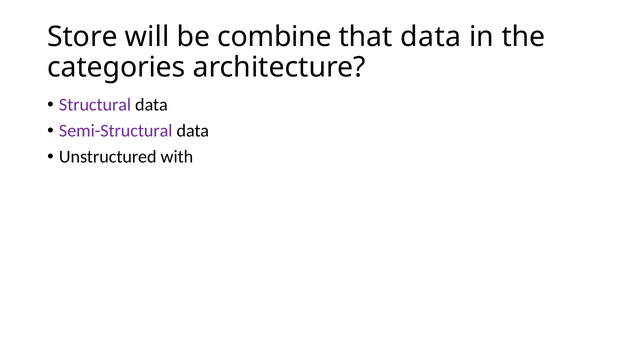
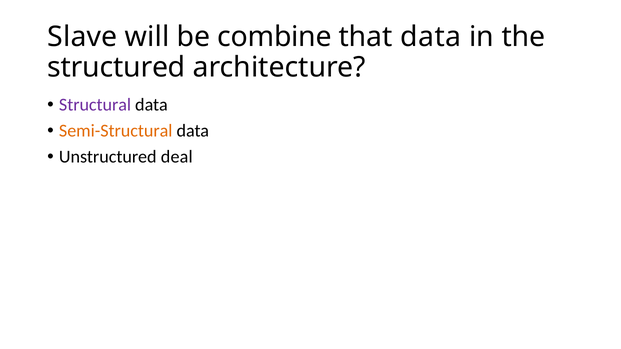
Store: Store -> Slave (82, 37)
categories: categories -> structured (116, 68)
Semi-Structural colour: purple -> orange (116, 131)
with: with -> deal (177, 157)
